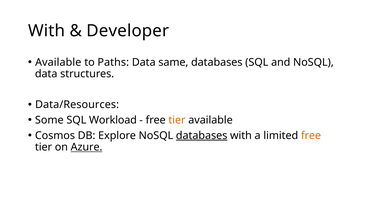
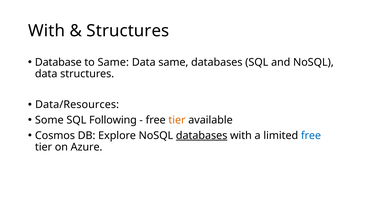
Developer: Developer -> Structures (128, 31)
Available: Available -> Database (58, 62)
to Paths: Paths -> Same (113, 62)
Workload: Workload -> Following (113, 120)
free colour: orange -> blue (311, 136)
Azure underline: present -> none (87, 147)
